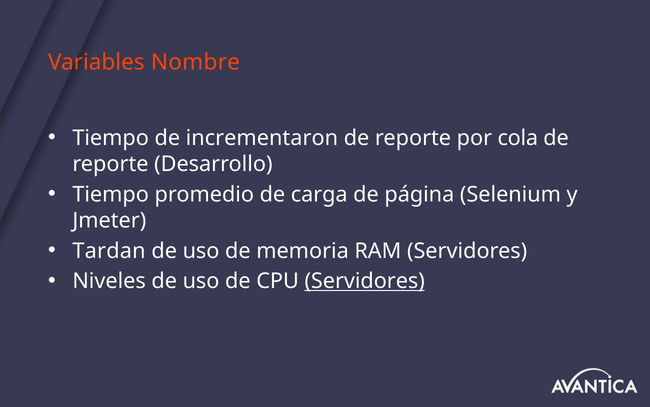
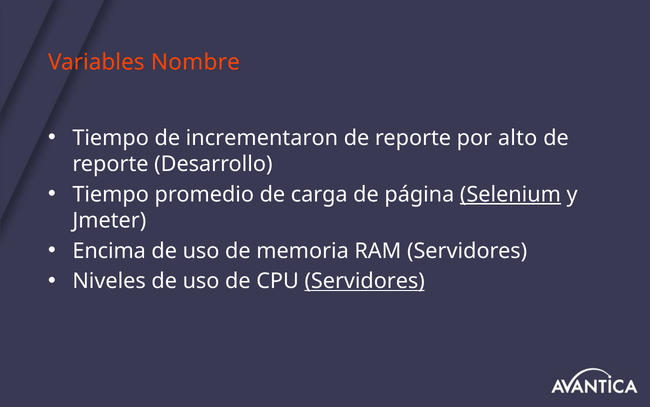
cola: cola -> alto (518, 138)
Selenium underline: none -> present (510, 194)
Tardan: Tardan -> Encima (109, 250)
